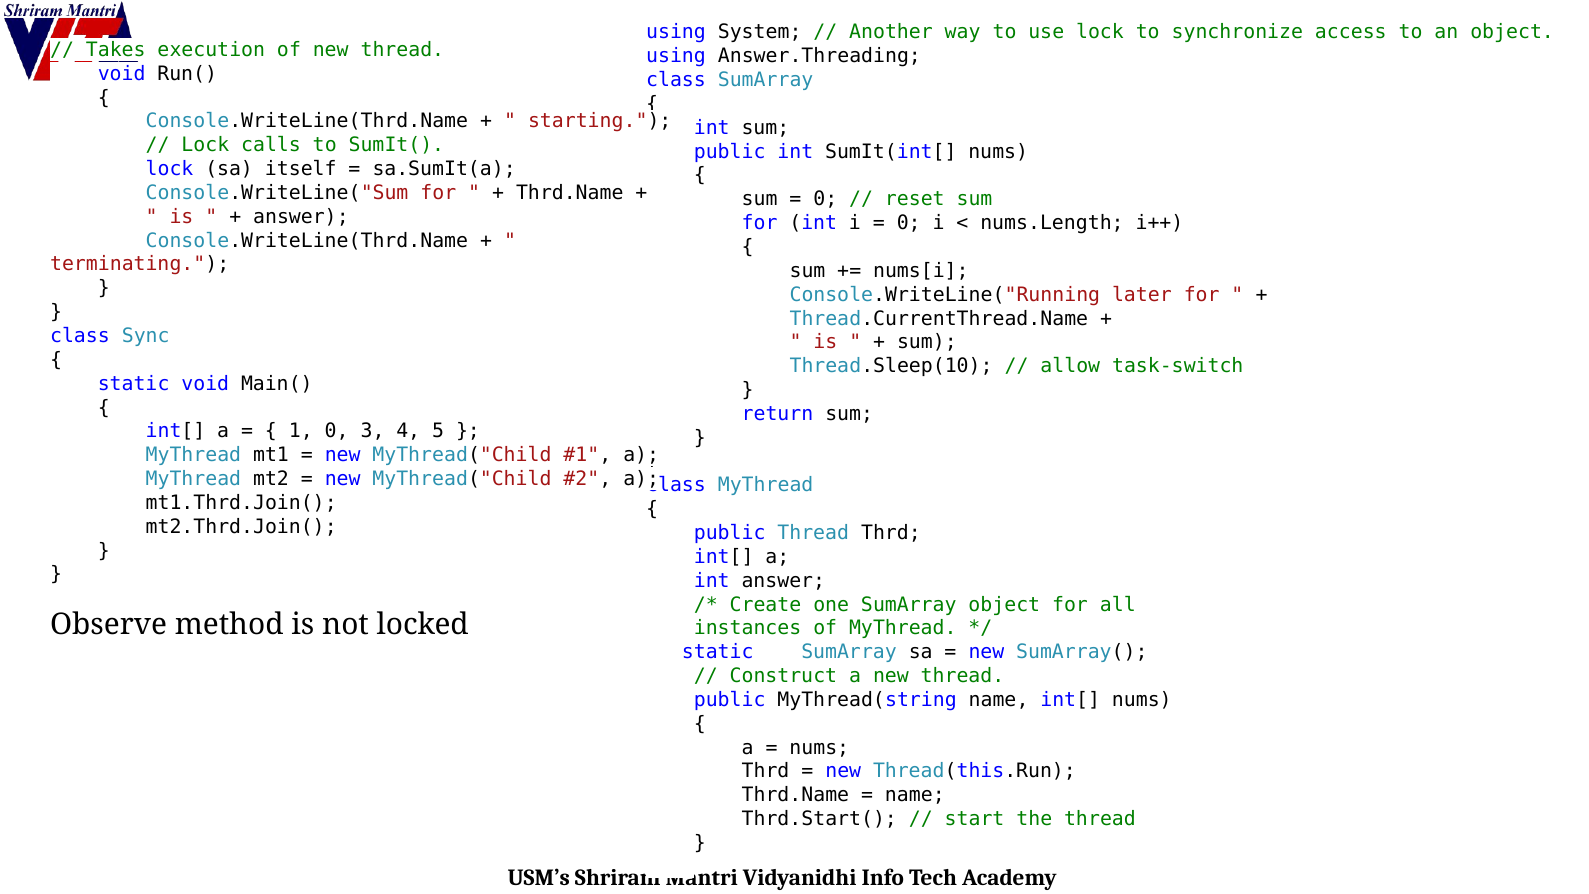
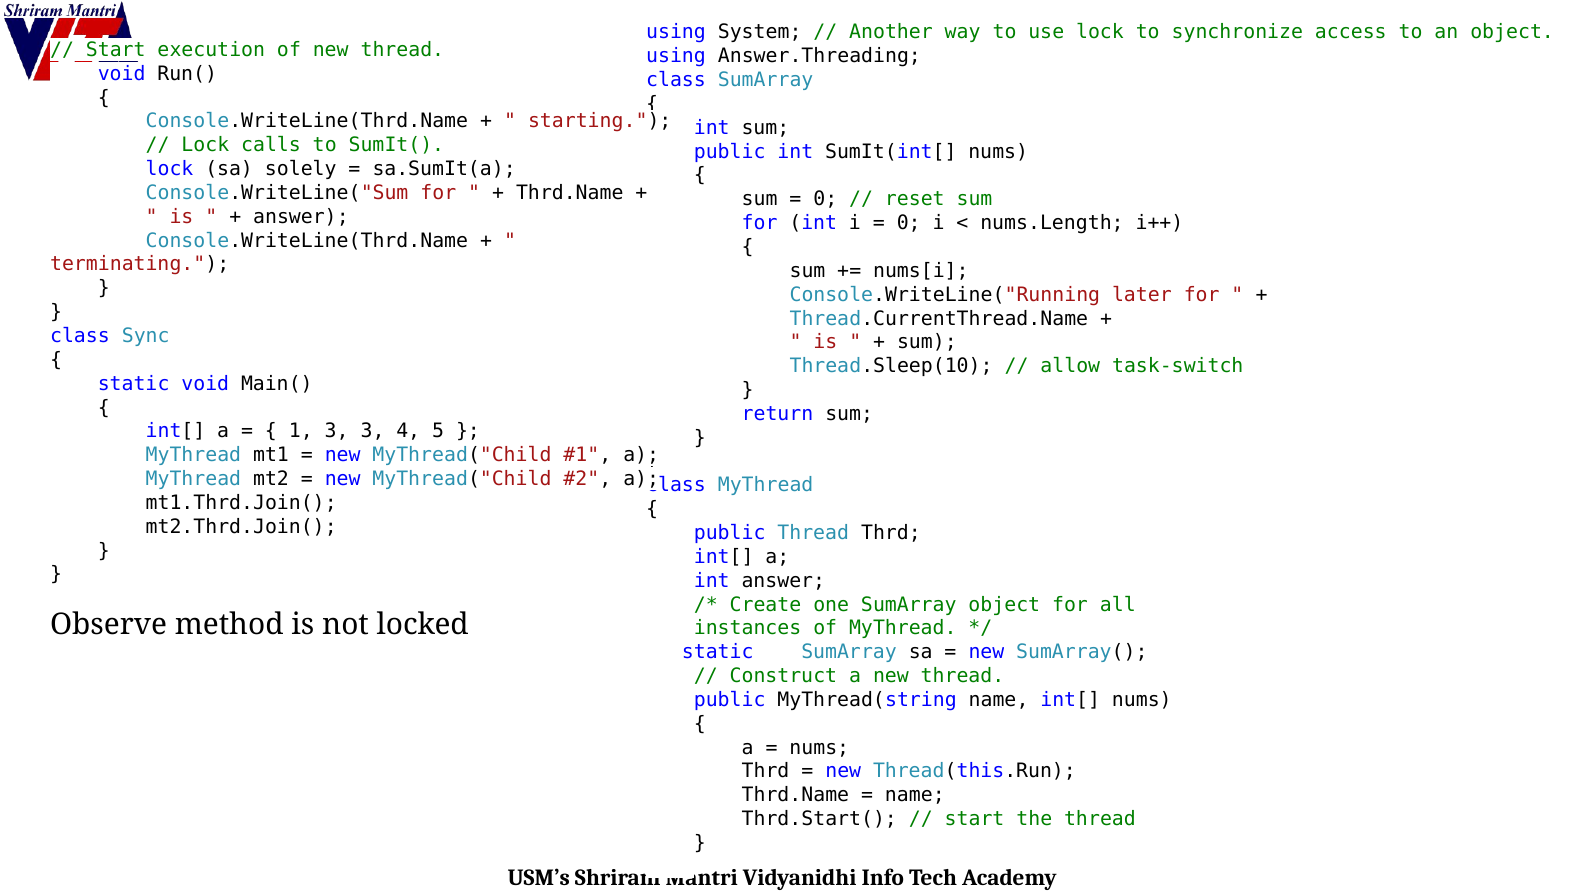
Takes: Takes -> Start (116, 50)
itself: itself -> solely (301, 169)
1 0: 0 -> 3 (337, 431)
